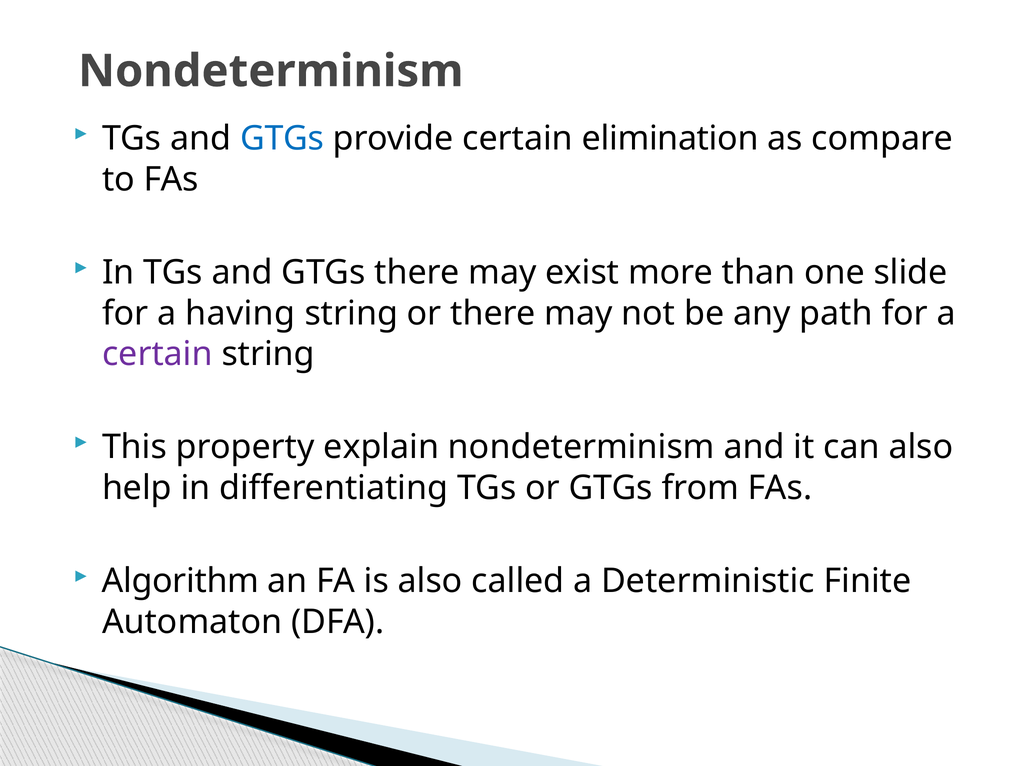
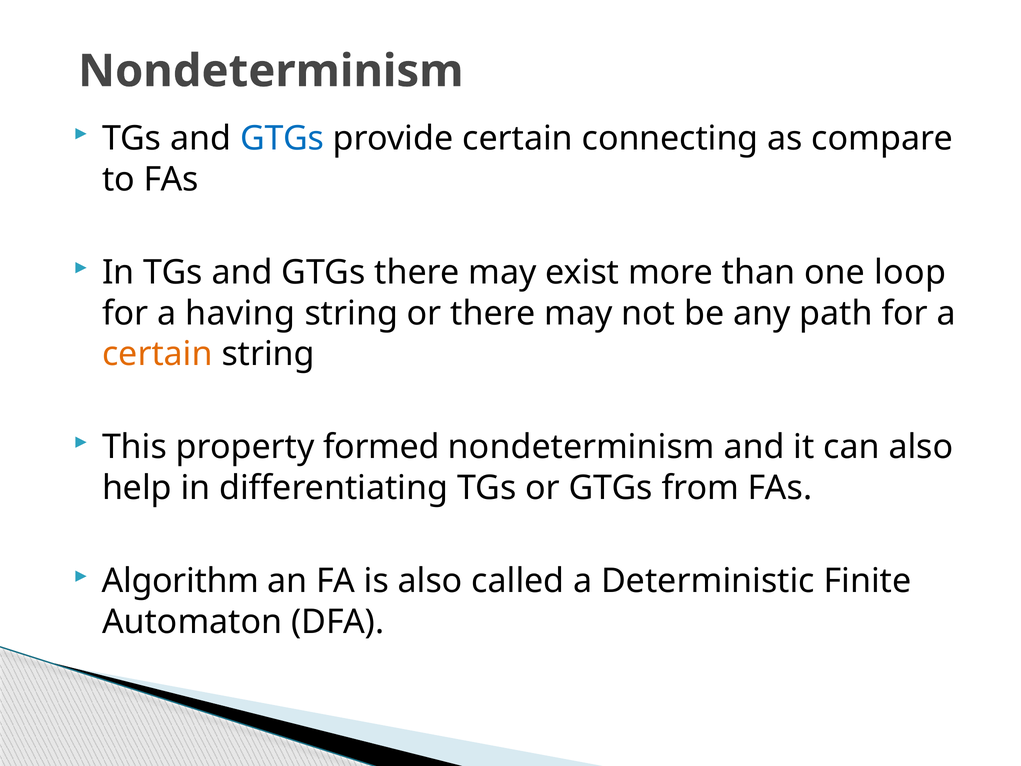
elimination: elimination -> connecting (670, 139)
slide: slide -> loop (910, 272)
certain colour: purple -> orange (157, 354)
explain: explain -> formed (381, 447)
